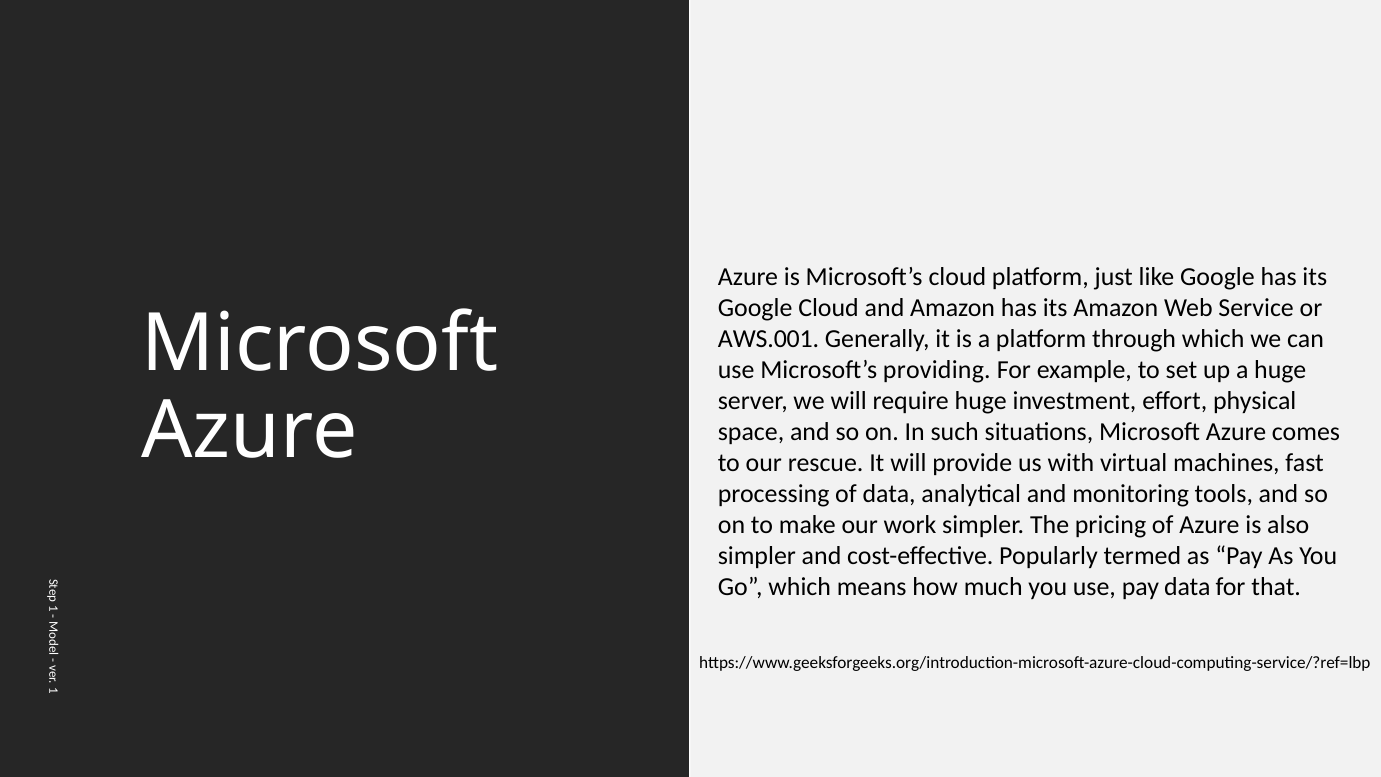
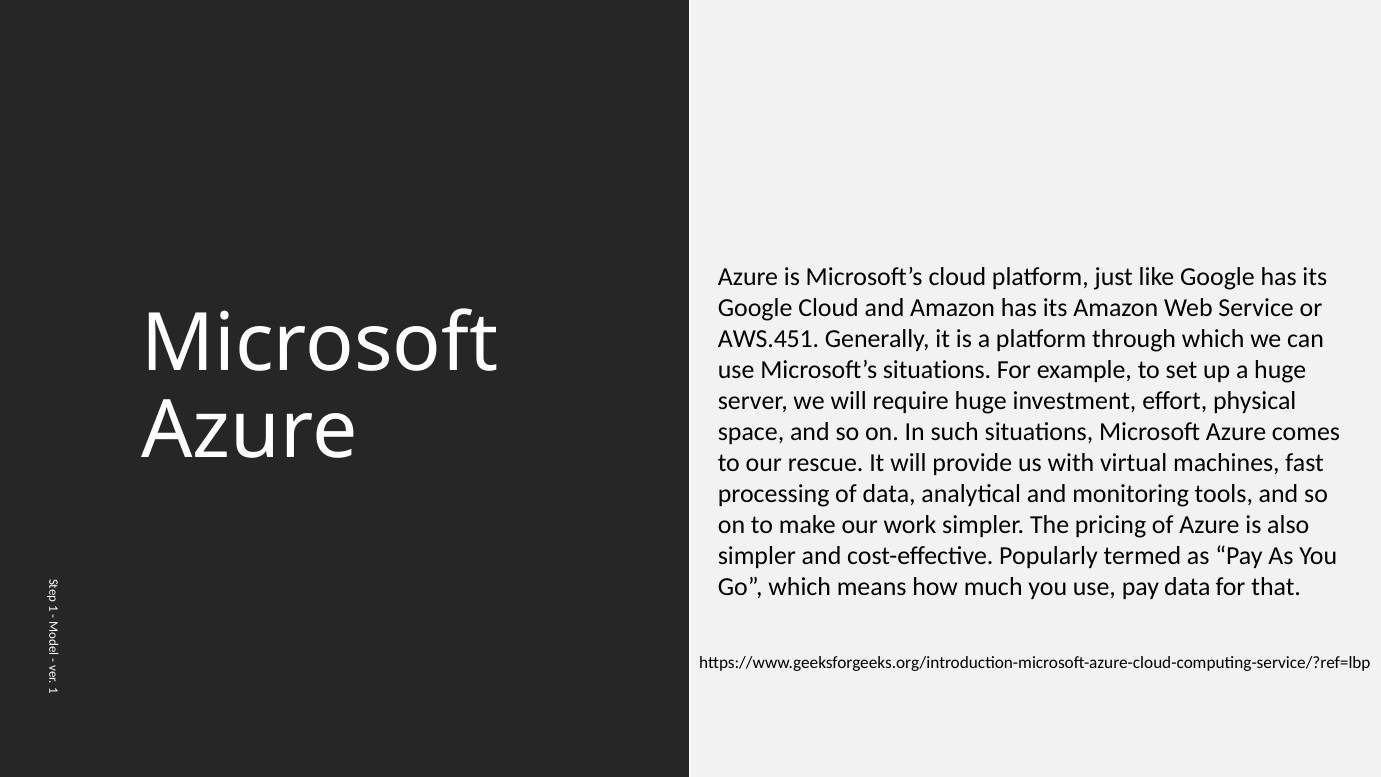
AWS.001: AWS.001 -> AWS.451 (769, 339)
Microsoft’s providing: providing -> situations (937, 370)
